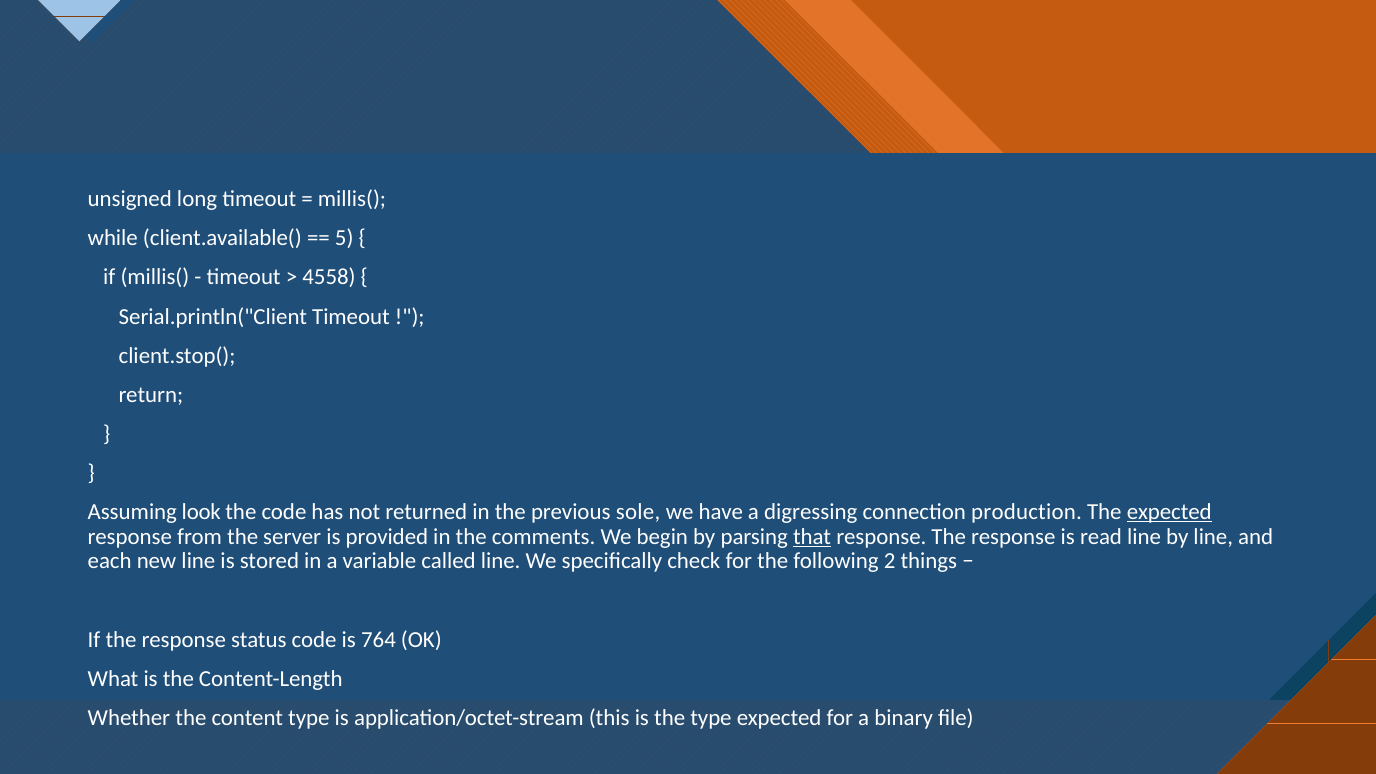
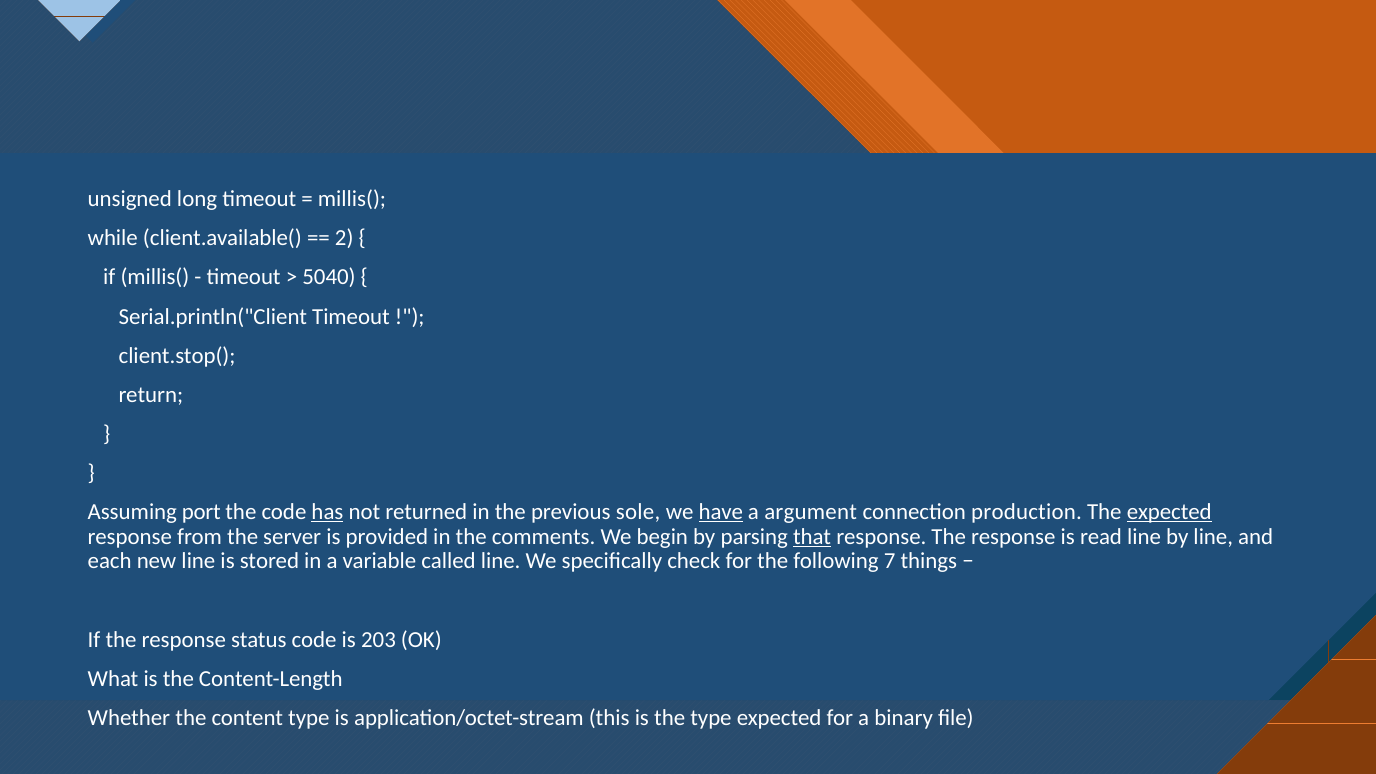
5: 5 -> 2 (344, 238)
4558: 4558 -> 5040 (329, 277)
look: look -> port (201, 512)
has underline: none -> present (327, 512)
have underline: none -> present (721, 512)
digressing: digressing -> argument (811, 512)
2: 2 -> 7 (890, 561)
764: 764 -> 203 (378, 640)
